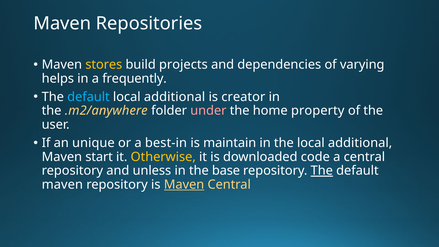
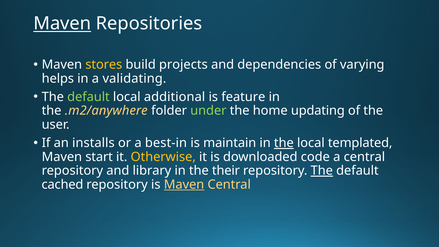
Maven underline: none -> present (62, 24)
frequently: frequently -> validating (134, 78)
default colour: light blue -> light green (88, 97)
creator: creator -> feature (243, 97)
under colour: pink -> light green (208, 111)
property: property -> updating (318, 111)
unique: unique -> installs (93, 143)
the underline: none -> present (284, 143)
additional: additional -> templated (360, 143)
unless: unless -> library (152, 171)
base: base -> their (226, 171)
maven: maven -> cached (62, 184)
